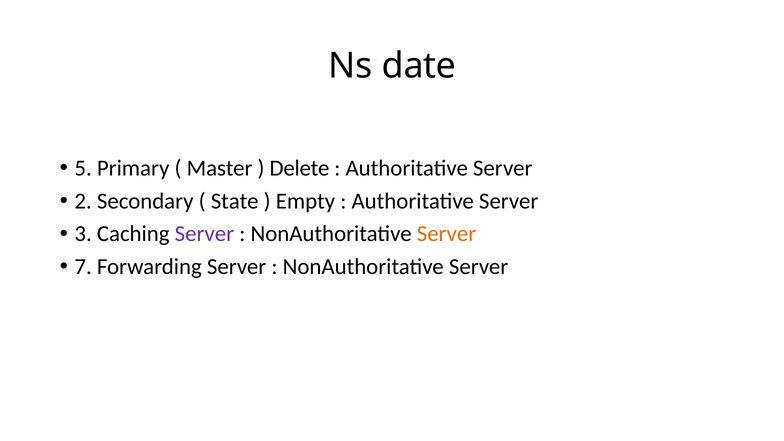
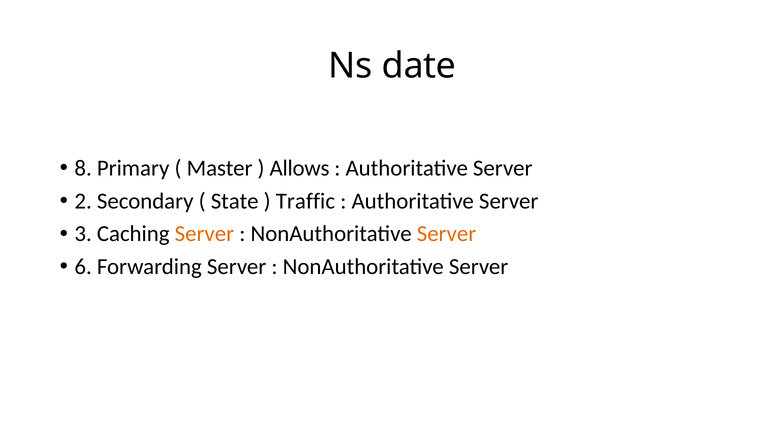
5: 5 -> 8 (83, 168)
Delete: Delete -> Allows (300, 168)
Empty: Empty -> Traffic (305, 201)
Server colour: purple -> orange (204, 234)
7: 7 -> 6 (83, 267)
